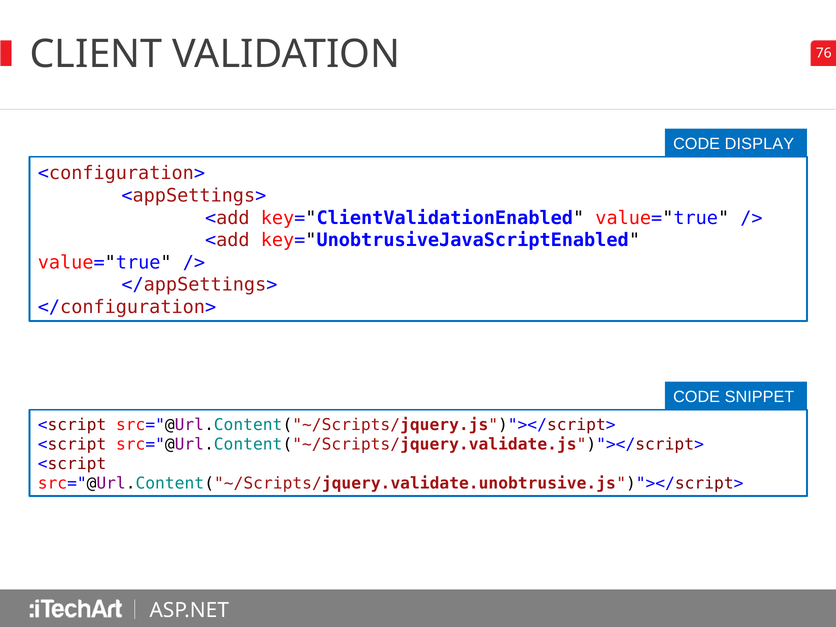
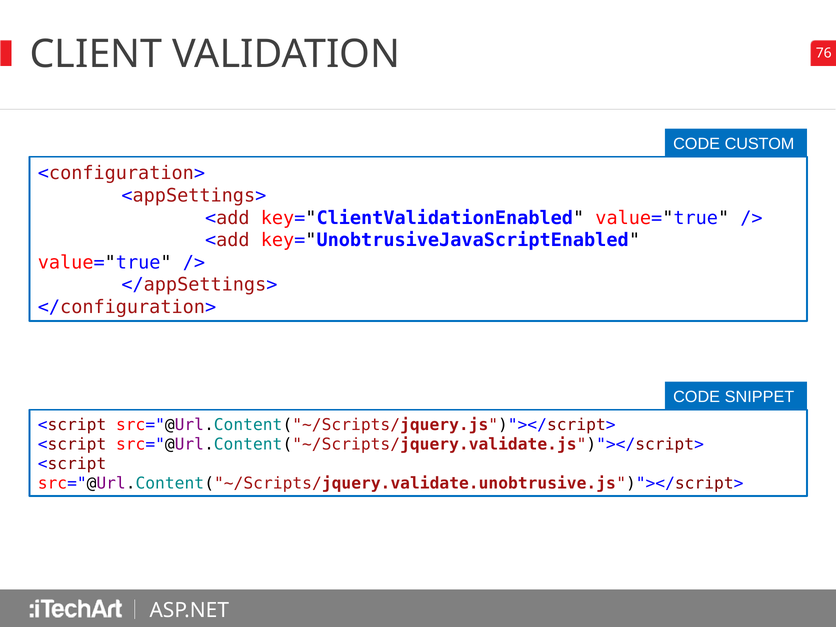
DISPLAY: DISPLAY -> CUSTOM (760, 144)
